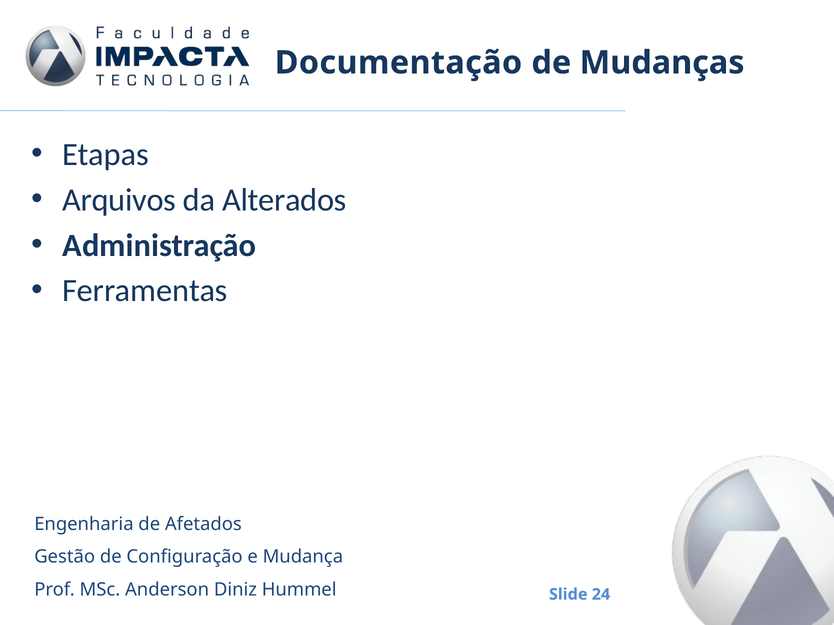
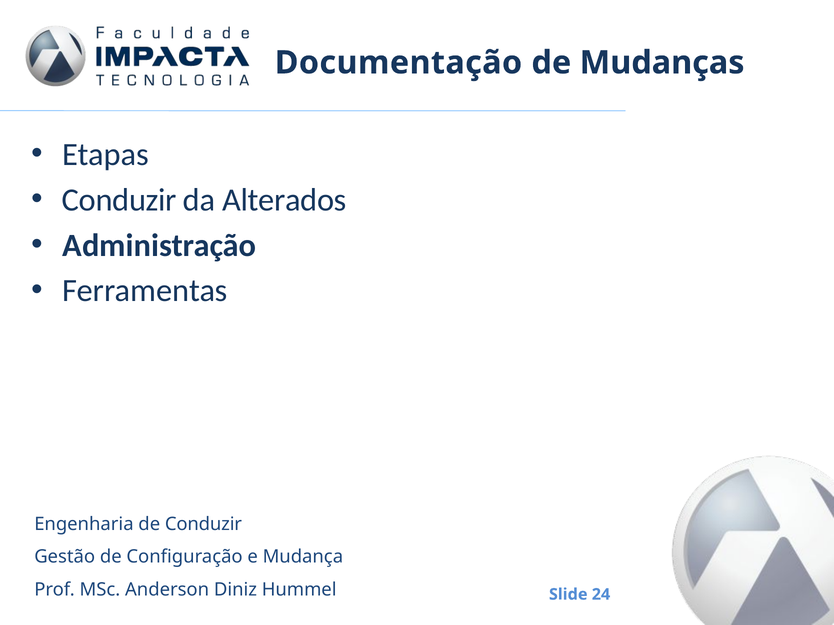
Arquivos: Arquivos -> Conduzir (119, 200)
de Afetados: Afetados -> Conduzir (203, 525)
